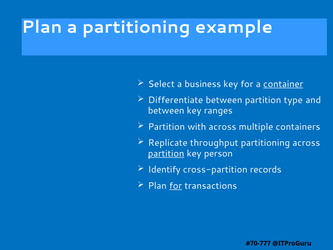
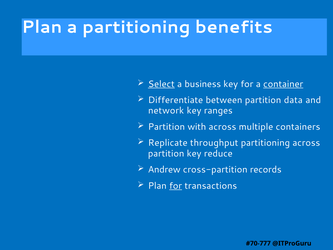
example: example -> benefits (234, 27)
Select underline: none -> present (161, 84)
type: type -> data (293, 100)
between: between -> network (166, 111)
partition underline: present -> none (166, 153)
person: person -> reduce (218, 153)
Identify: Identify -> Andrew (164, 169)
